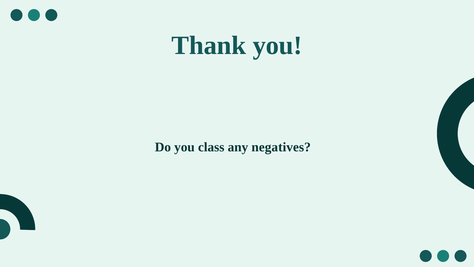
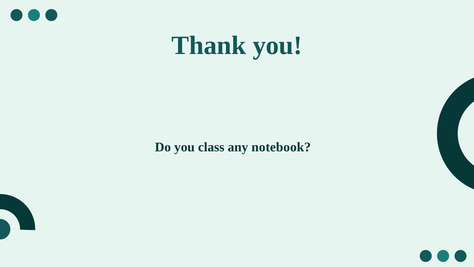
negatives: negatives -> notebook (281, 147)
